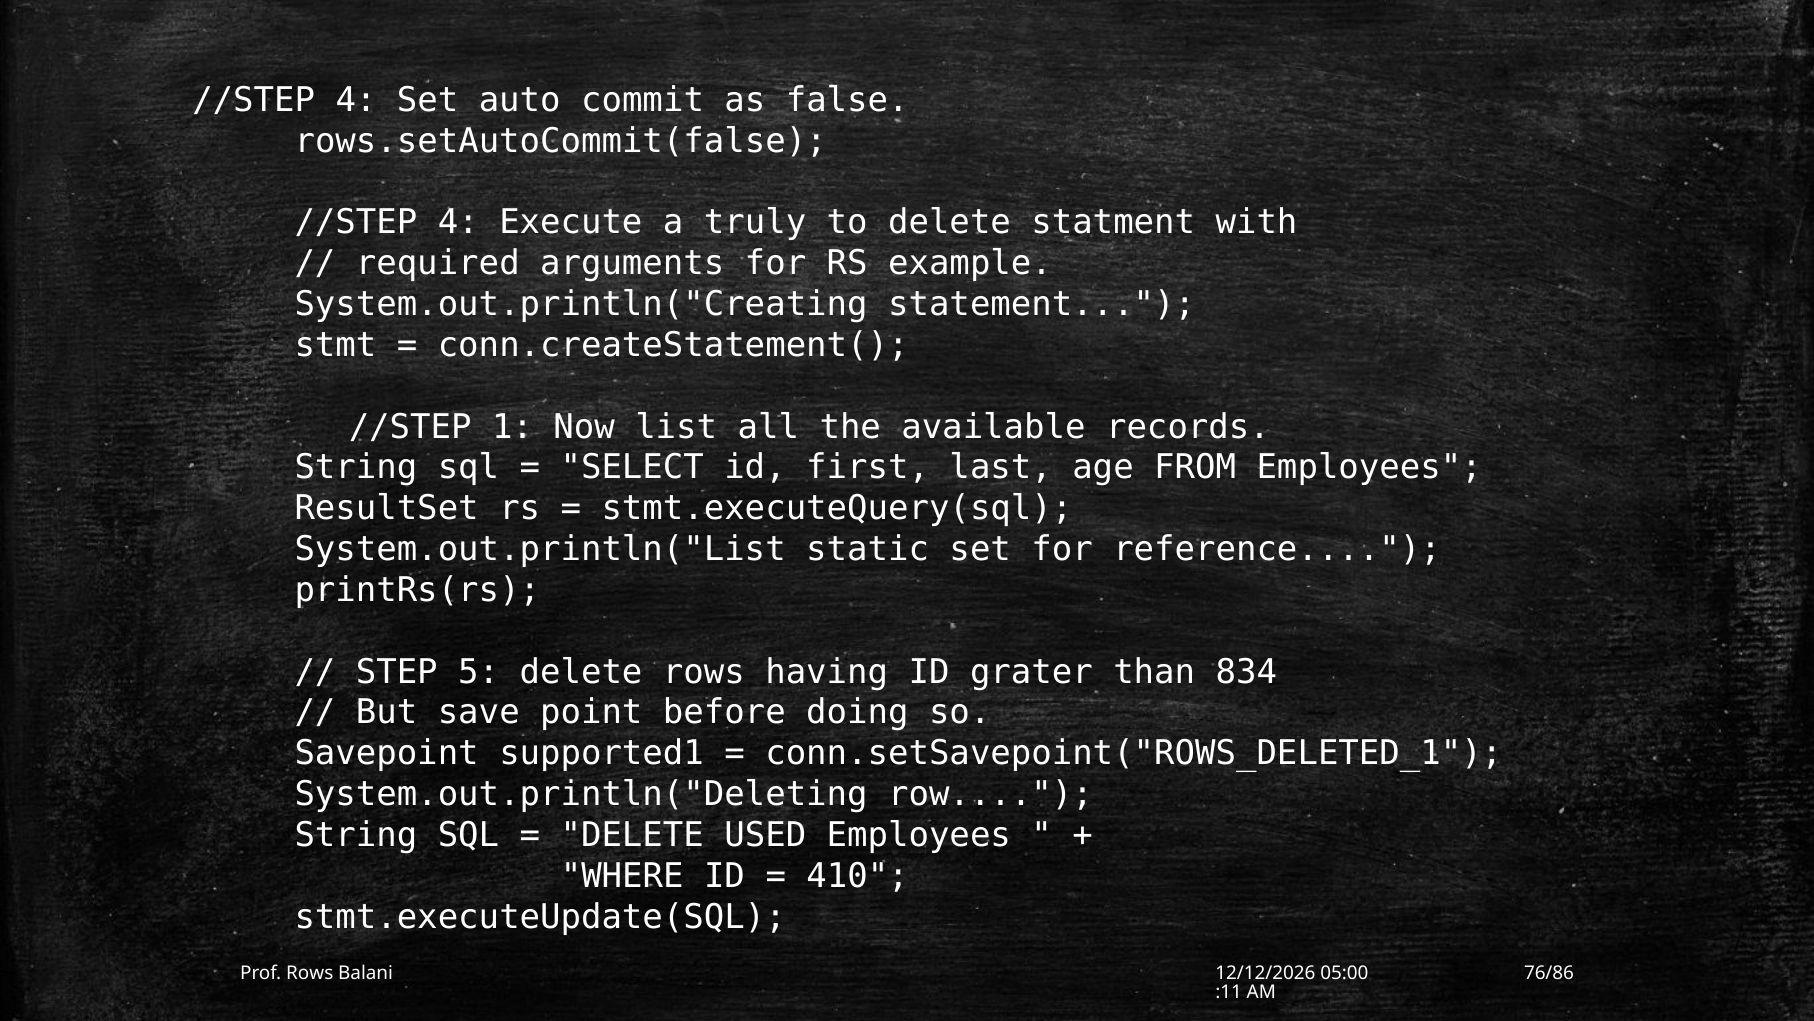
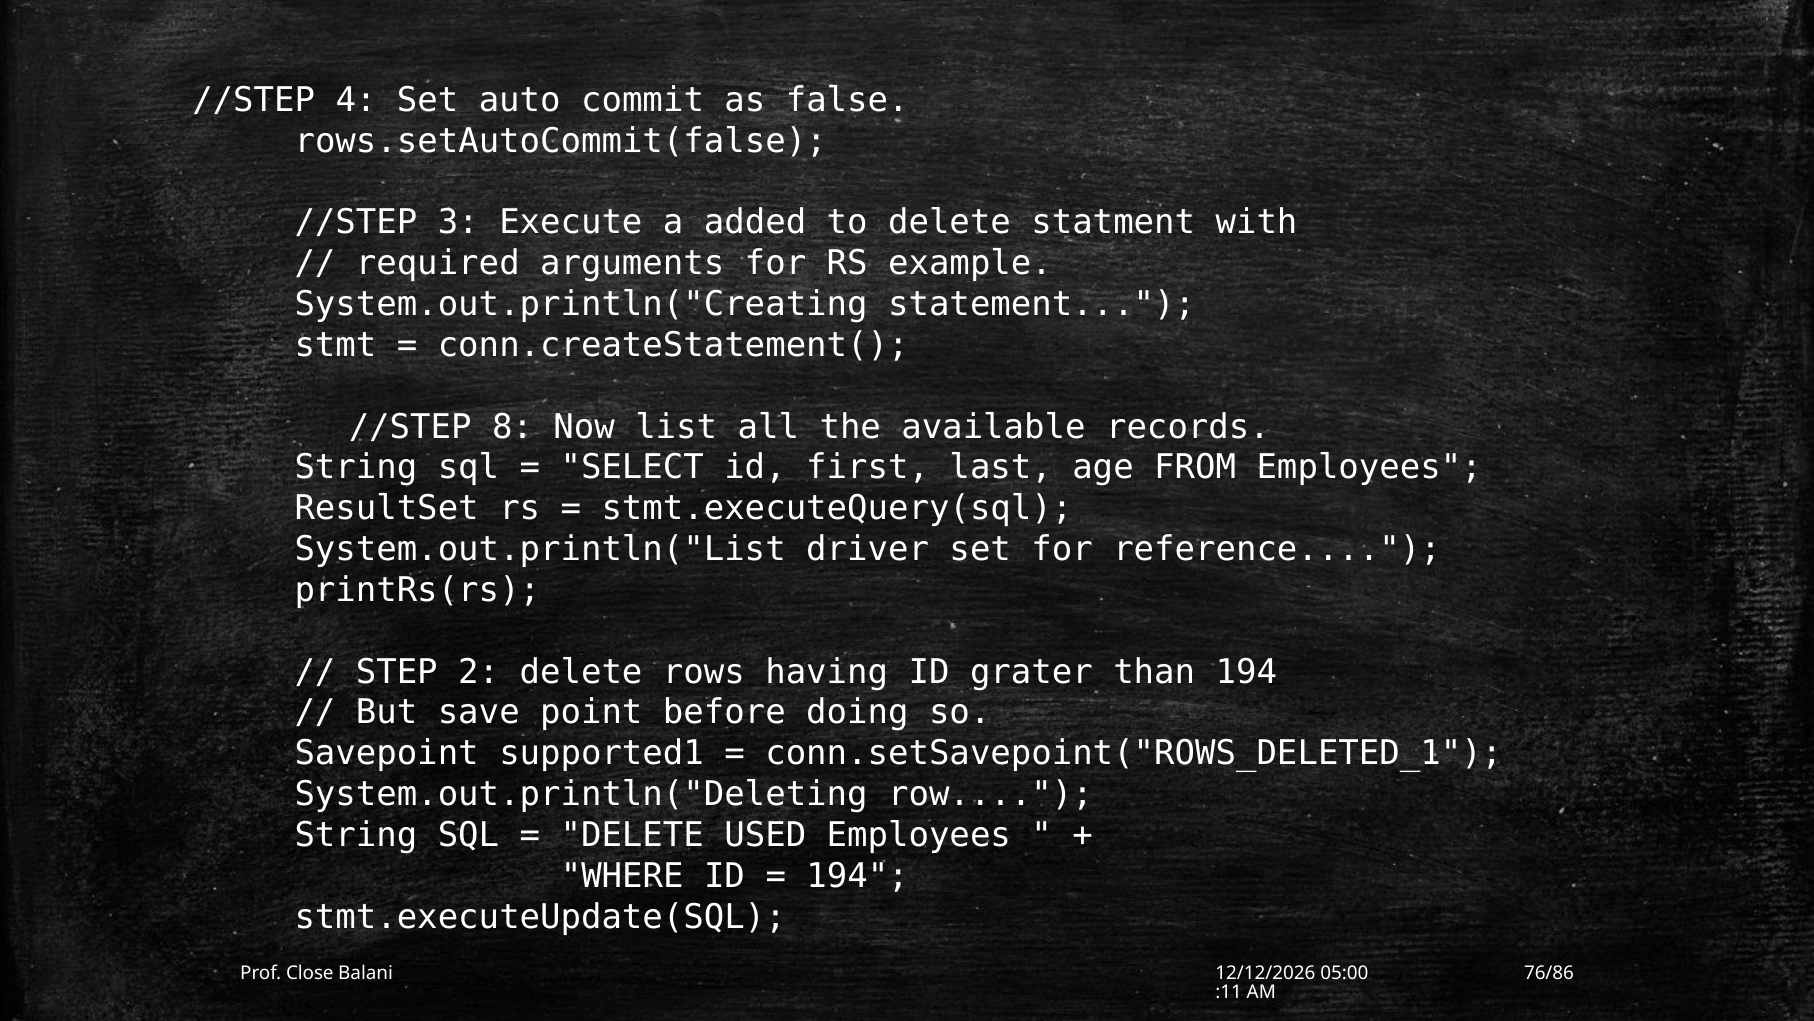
4: 4 -> 3 (458, 223)
truly: truly -> added (755, 223)
1: 1 -> 8 (512, 427)
static: static -> driver (868, 549)
5: 5 -> 2 (479, 672)
than 834: 834 -> 194 (1246, 672)
410: 410 -> 194 (858, 876)
Prof Rows: Rows -> Close (310, 973)
